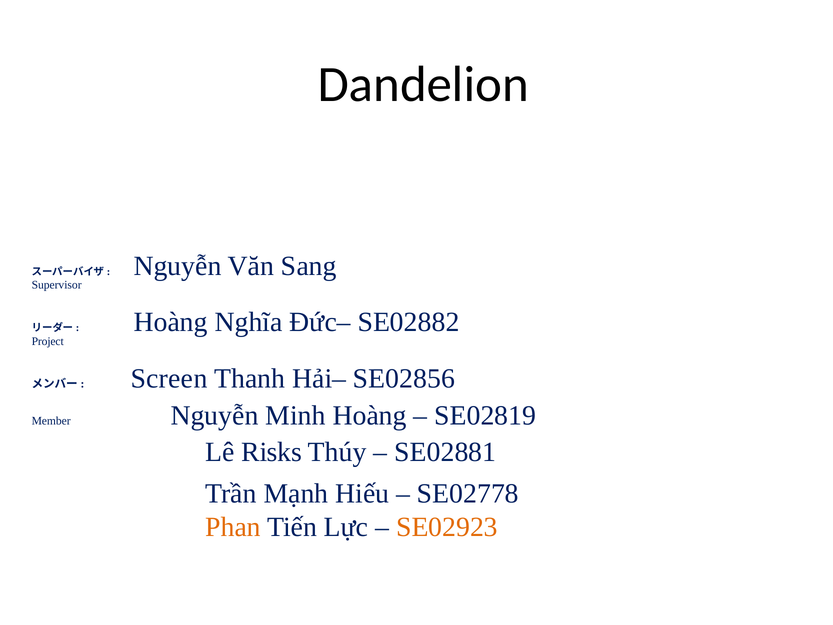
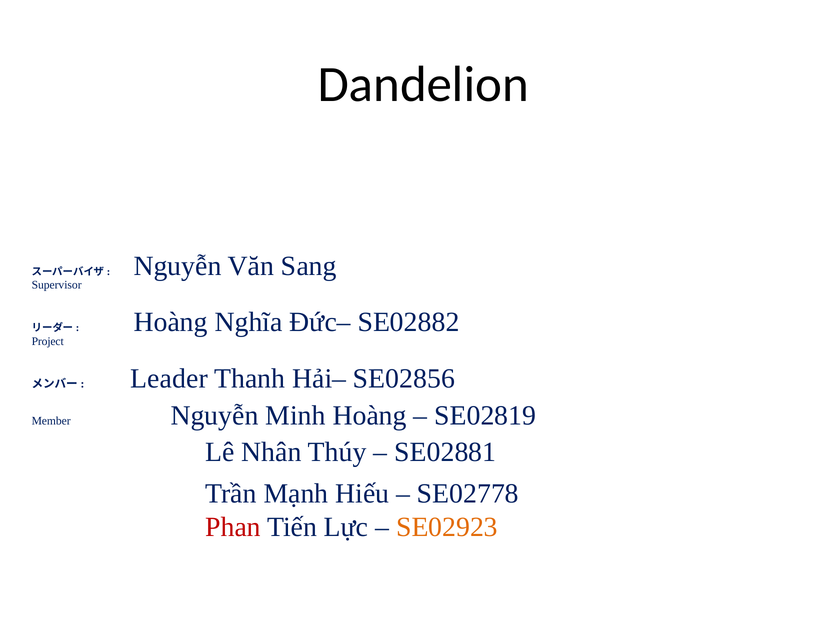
Screen: Screen -> Leader (169, 379)
Risks: Risks -> Nhân (271, 452)
Phan colour: orange -> red (233, 527)
